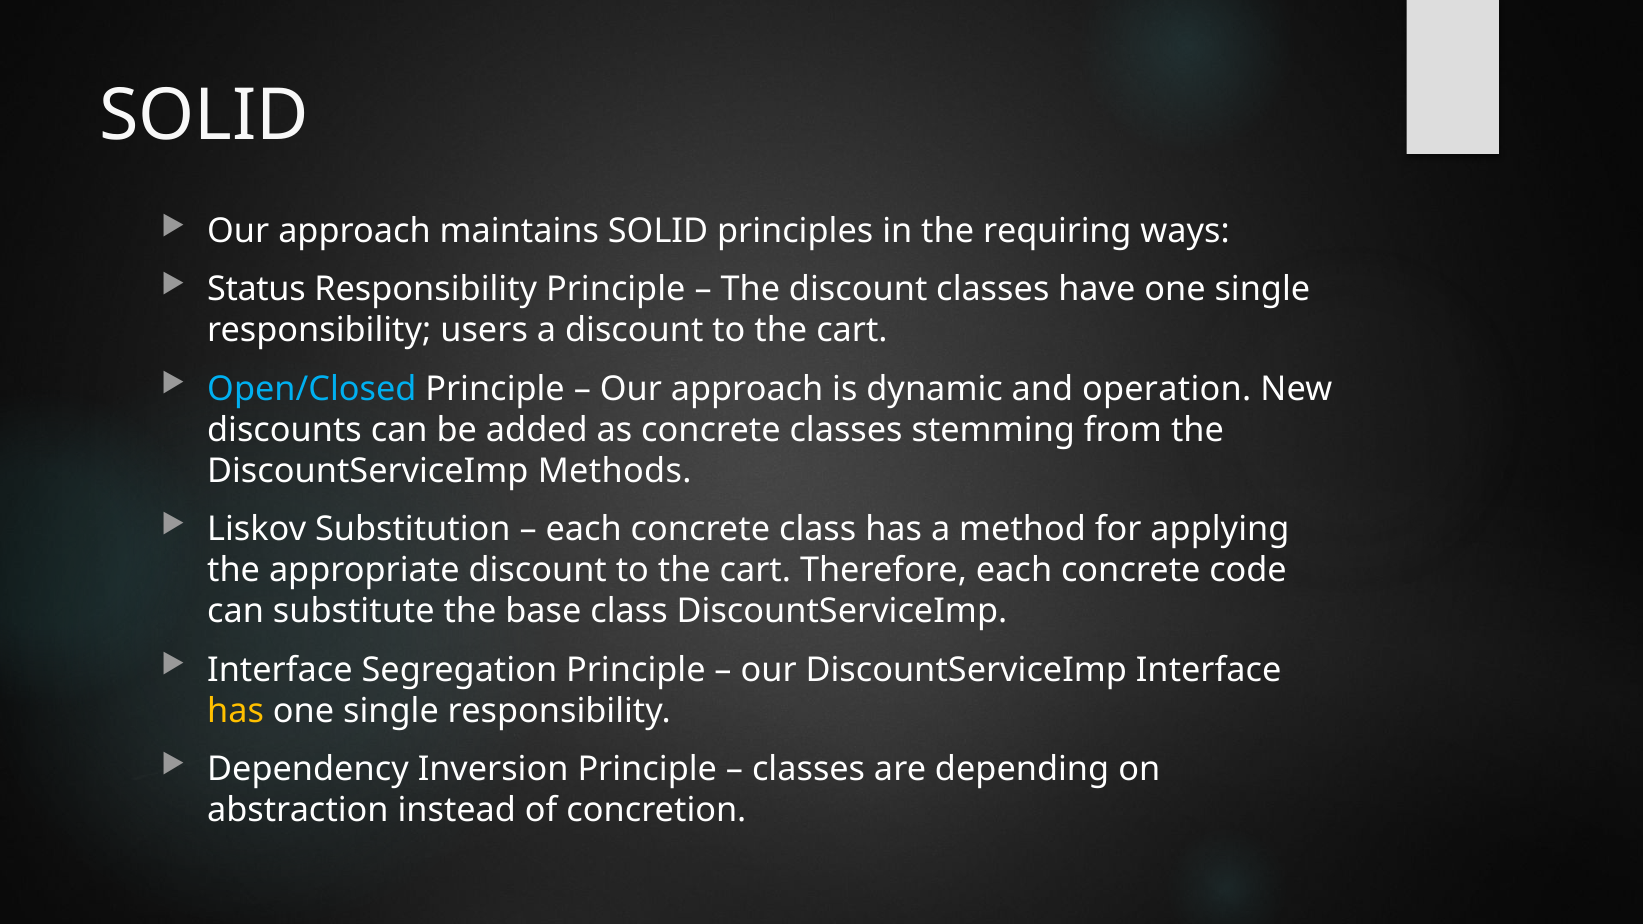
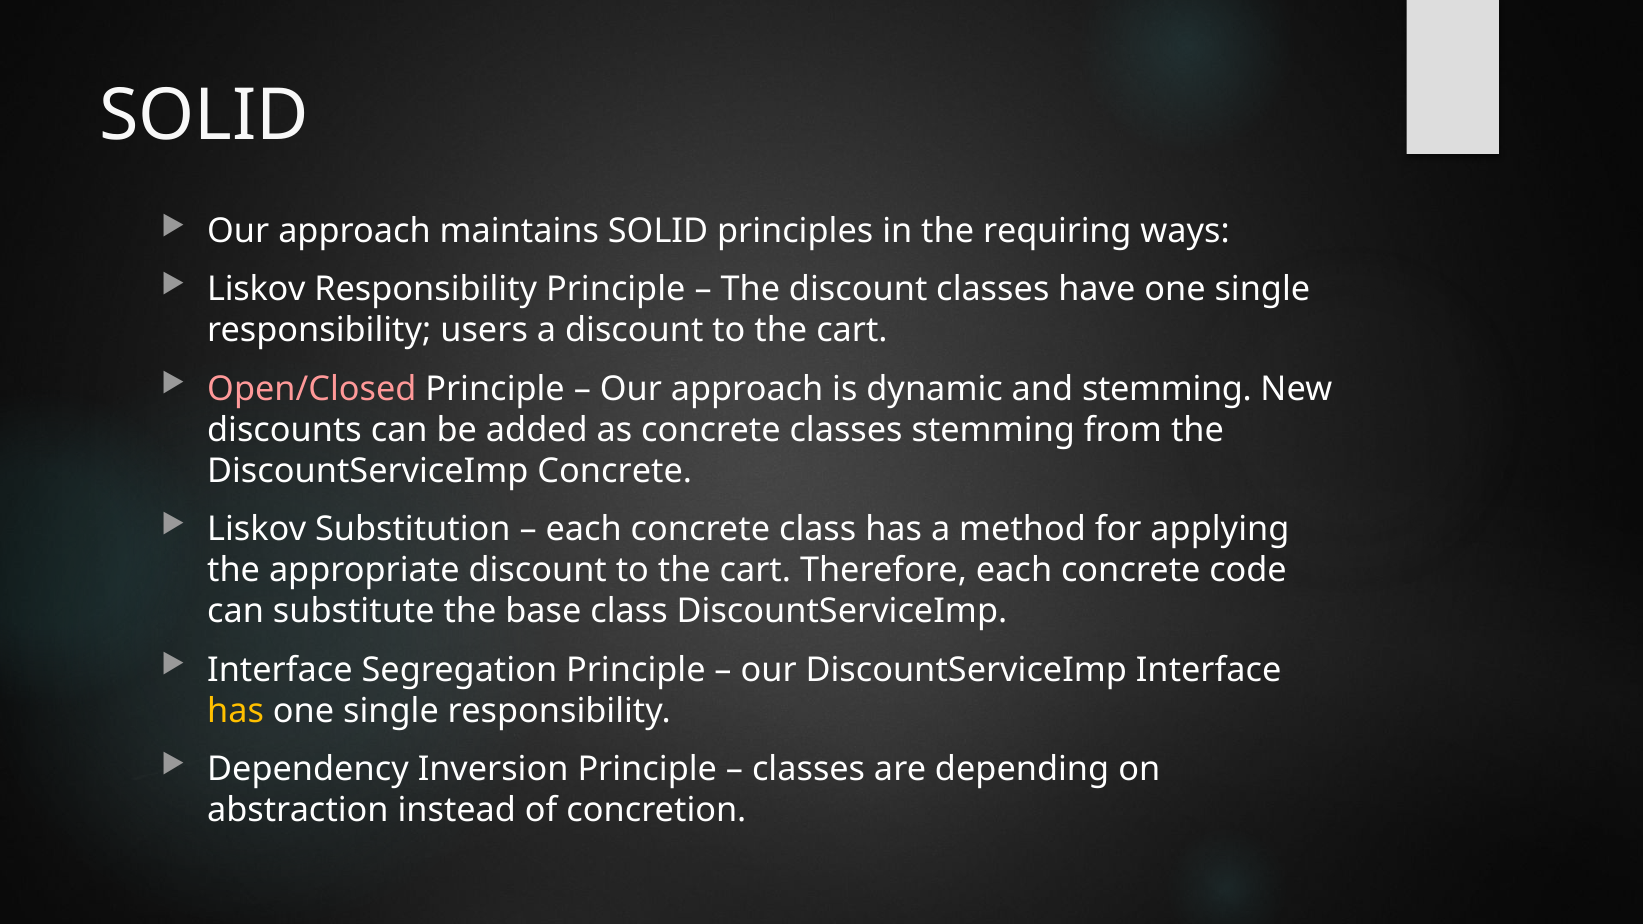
Status: Status -> Liskov (256, 290)
Open/Closed colour: light blue -> pink (312, 389)
and operation: operation -> stemming (1167, 389)
DiscountServiceImp Methods: Methods -> Concrete (615, 471)
